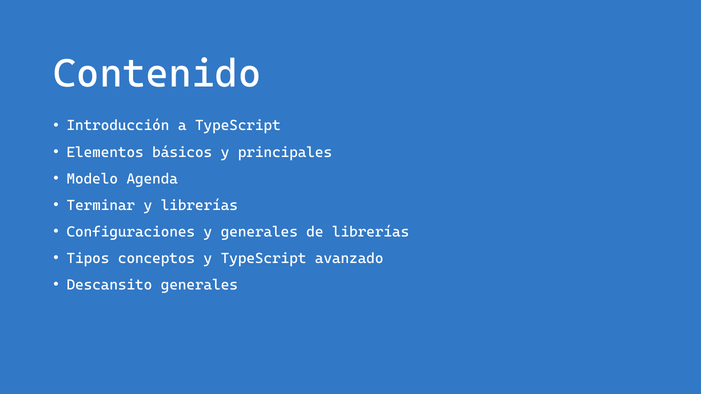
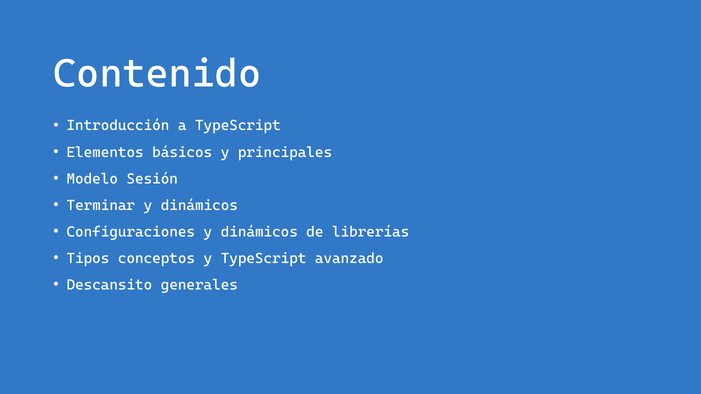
Agenda: Agenda -> Sesión (152, 179)
librerías: librerías -> dinámicos (199, 205)
Configuraciones y generales: generales -> dinámicos (259, 232)
